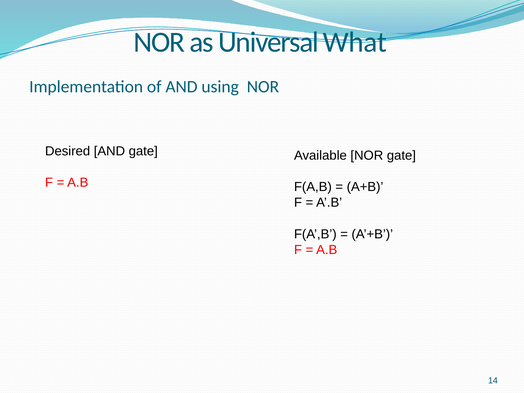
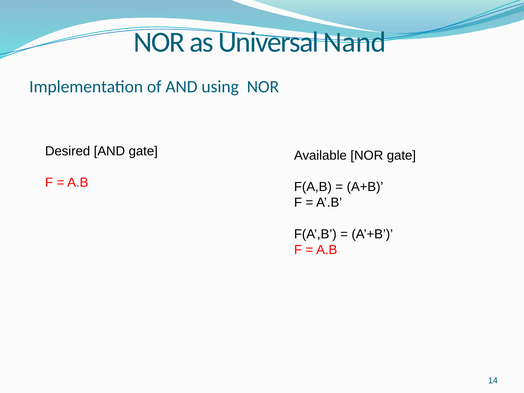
What: What -> Nand (355, 42)
